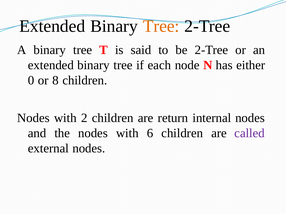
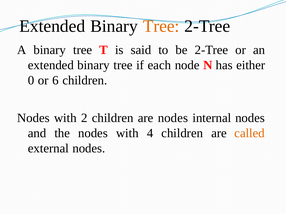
or 8: 8 -> 6 (56, 81)
are return: return -> nodes (173, 118)
with 6: 6 -> 4 (150, 133)
called colour: purple -> orange (250, 133)
